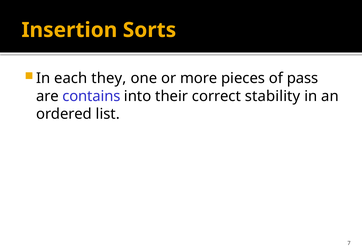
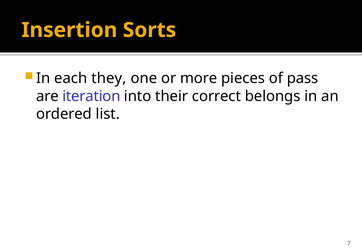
contains: contains -> iteration (91, 96)
stability: stability -> belongs (273, 96)
